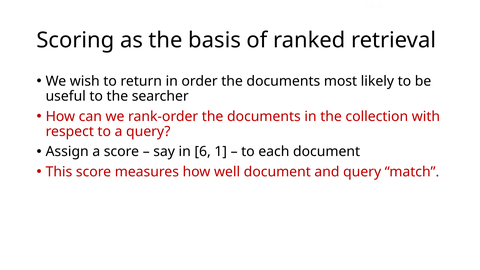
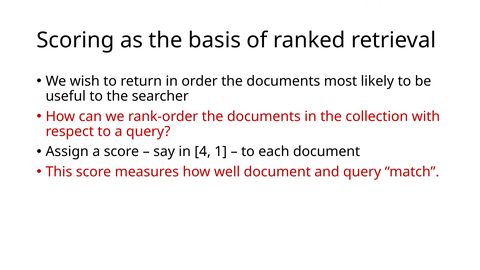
in 6: 6 -> 4 (203, 152)
